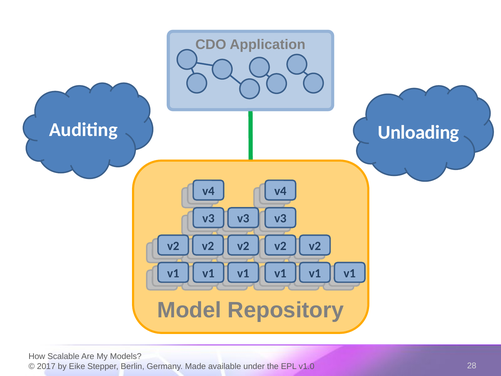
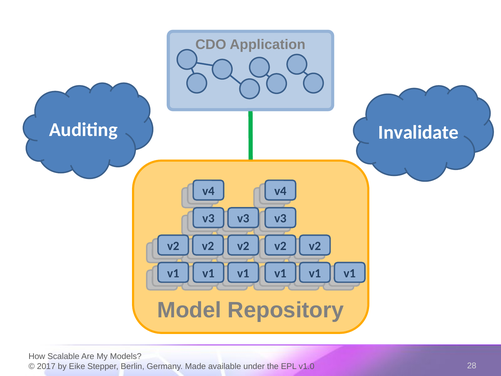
Unloading: Unloading -> Invalidate (418, 132)
